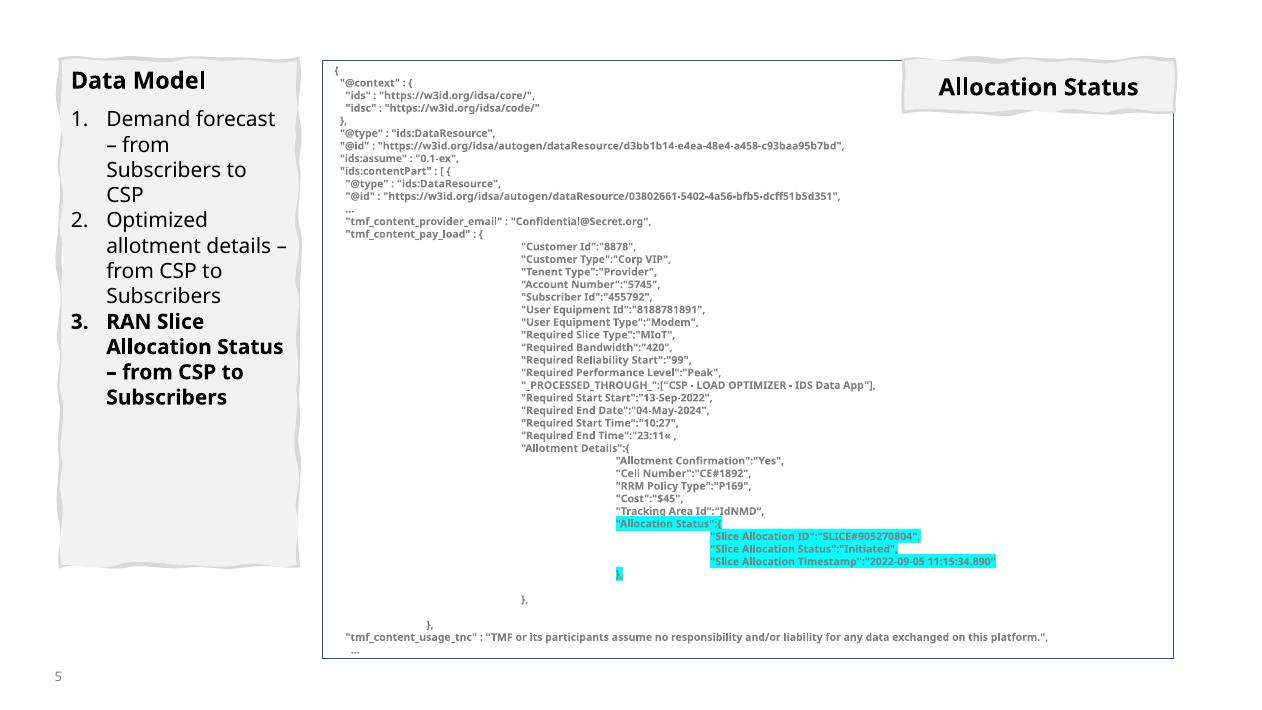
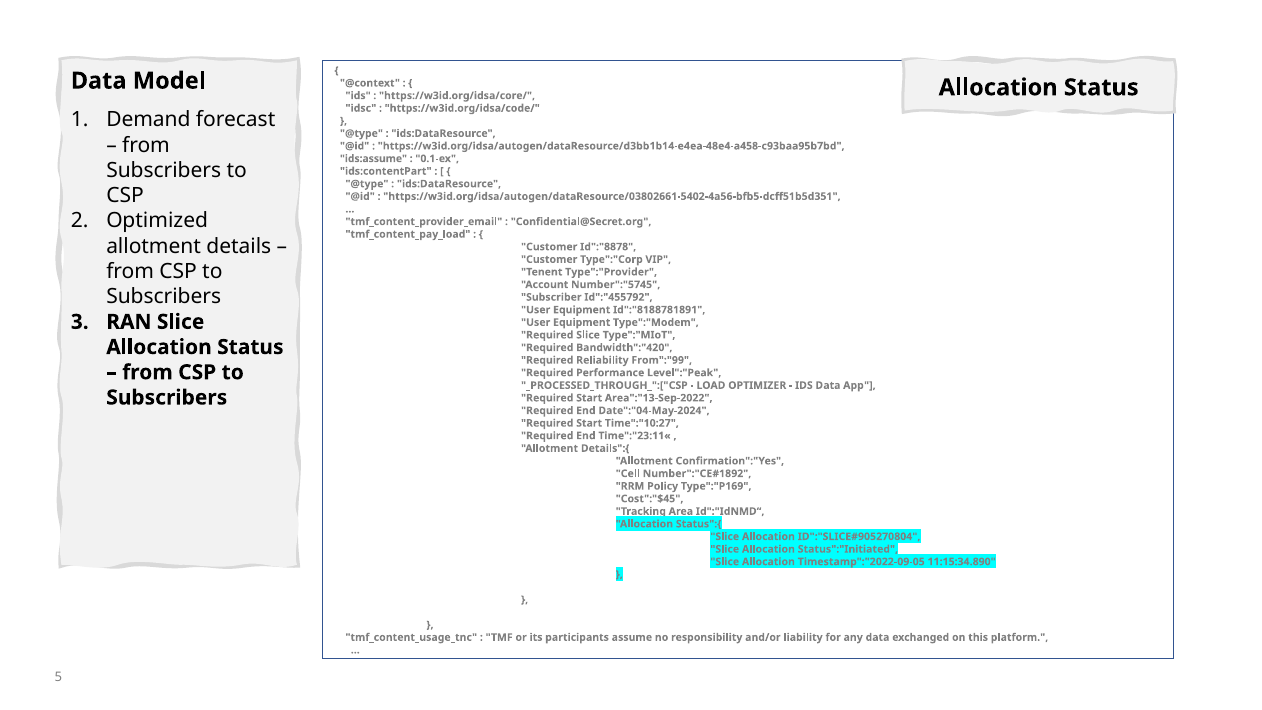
Start":"99: Start":"99 -> From":"99 (662, 360)
Start":"13-Sep-2022: Start":"13-Sep-2022 -> Area":"13-Sep-2022 (659, 398)
